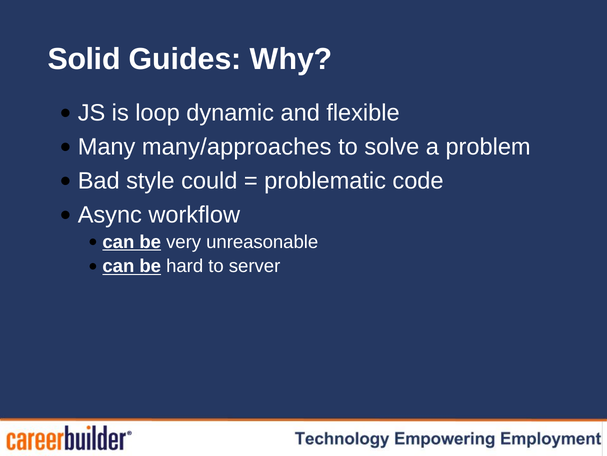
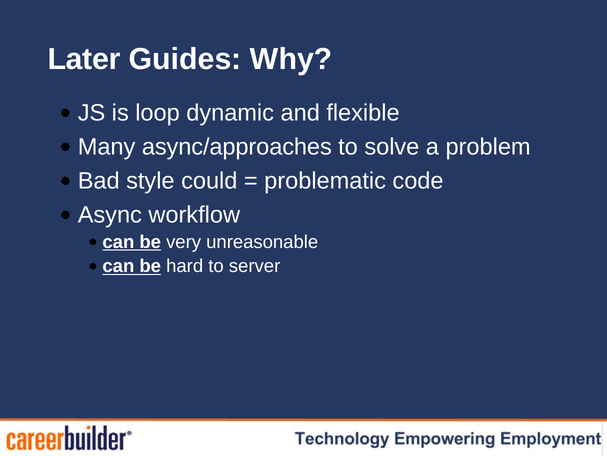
Solid: Solid -> Later (84, 59)
many/approaches: many/approaches -> async/approaches (237, 147)
